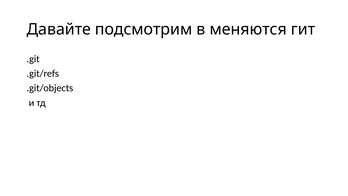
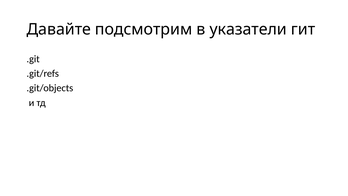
меняются: меняются -> указатели (248, 29)
